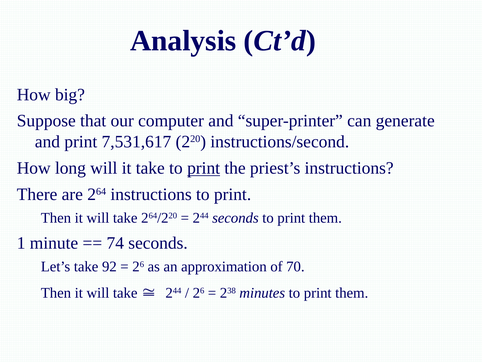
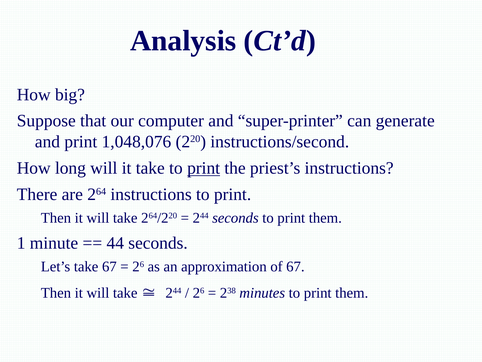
7,531,617: 7,531,617 -> 1,048,076 (136, 142)
74: 74 -> 44 (115, 243)
take 92: 92 -> 67 (109, 266)
of 70: 70 -> 67 (295, 266)
